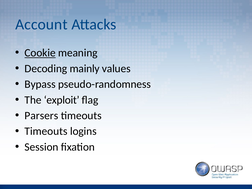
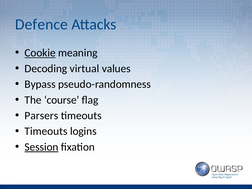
Account: Account -> Defence (41, 24)
mainly: mainly -> virtual (85, 69)
exploit: exploit -> course (62, 100)
Session underline: none -> present (41, 147)
